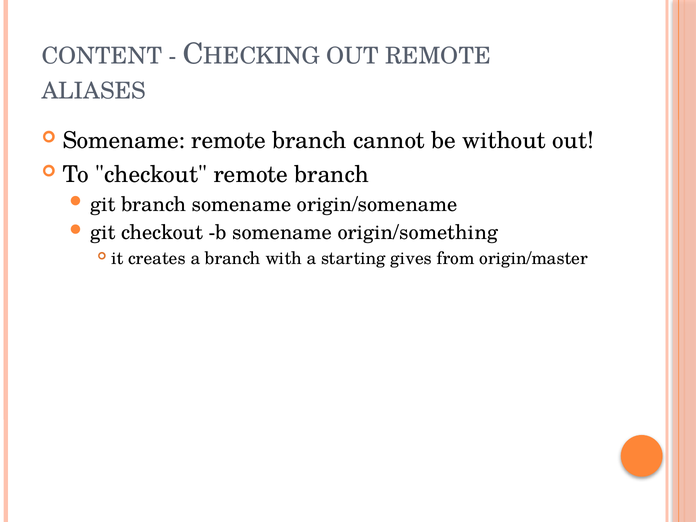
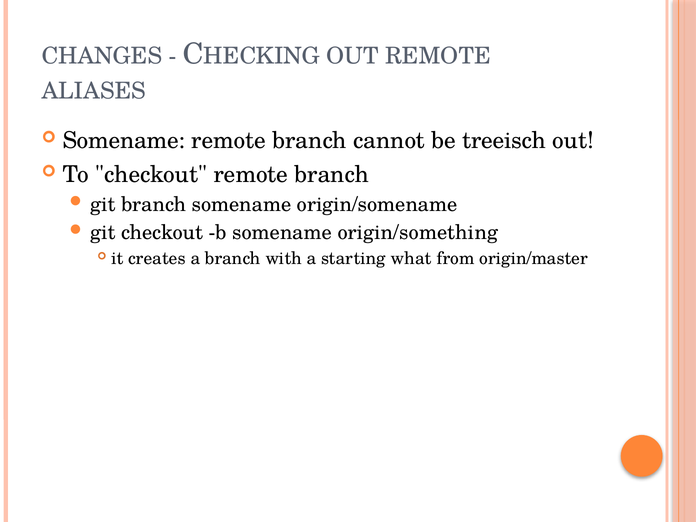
CONTENT: CONTENT -> CHANGES (102, 56)
without: without -> treeisch (504, 141)
gives: gives -> what (411, 259)
